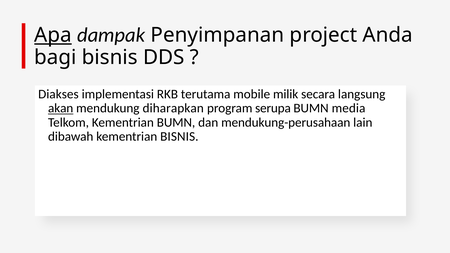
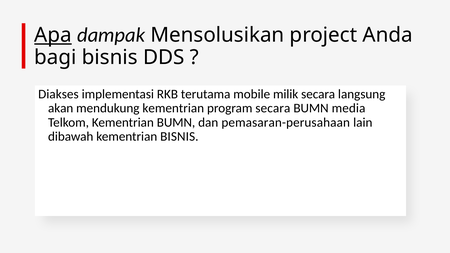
Penyimpanan: Penyimpanan -> Mensolusikan (217, 35)
akan underline: present -> none (61, 108)
mendukung diharapkan: diharapkan -> kementrian (173, 108)
program serupa: serupa -> secara (273, 108)
mendukung-perusahaan: mendukung-perusahaan -> pemasaran-perusahaan (286, 123)
